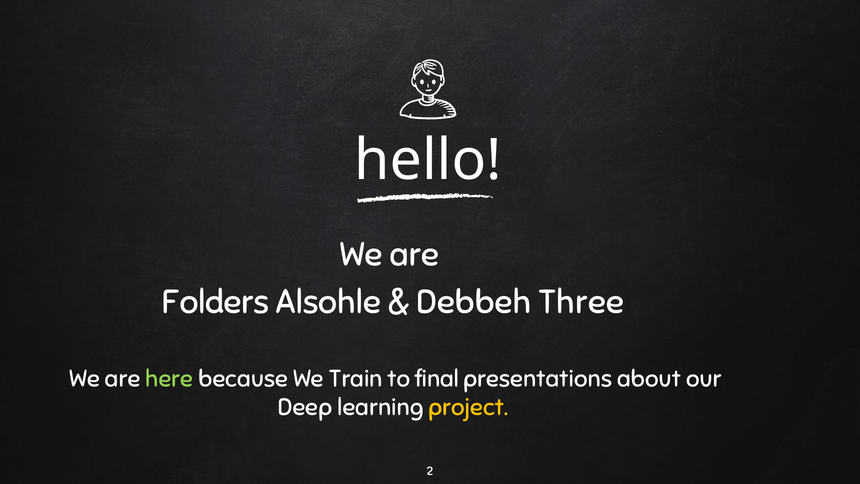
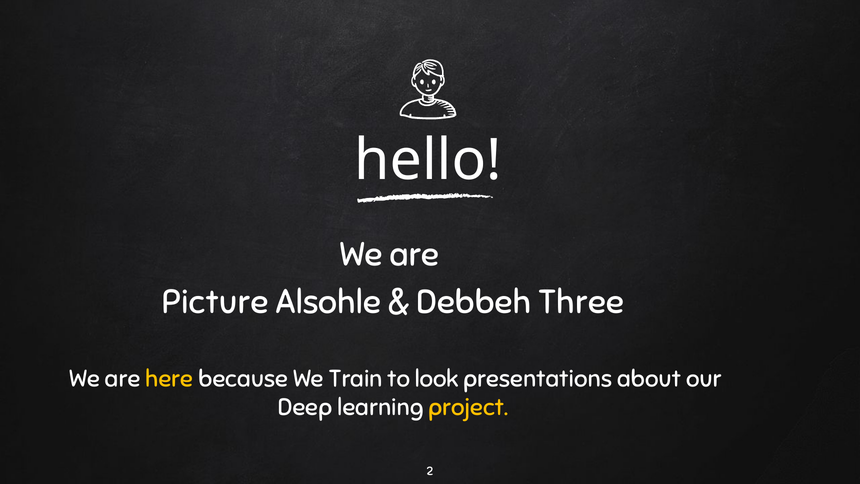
Folders: Folders -> Picture (215, 302)
here colour: light green -> yellow (169, 379)
final: final -> look (437, 379)
